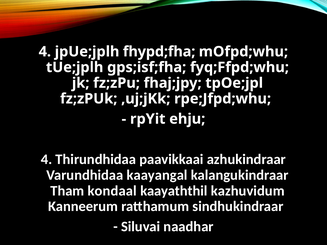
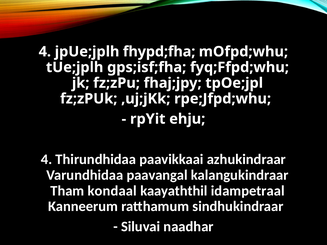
kaayangal: kaayangal -> paavangal (157, 175)
kazhuvidum: kazhuvidum -> idampetraal (248, 191)
